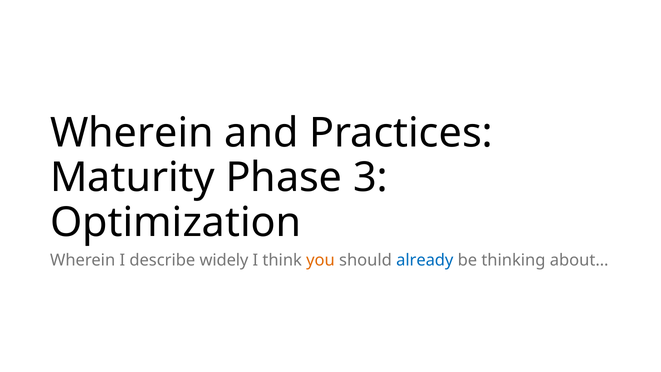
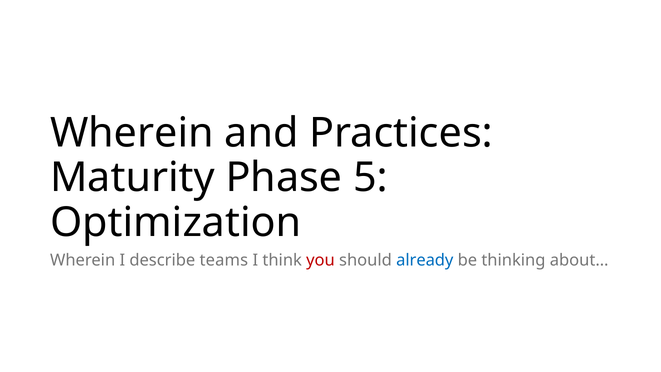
3: 3 -> 5 (370, 178)
widely: widely -> teams (224, 260)
you colour: orange -> red (320, 260)
